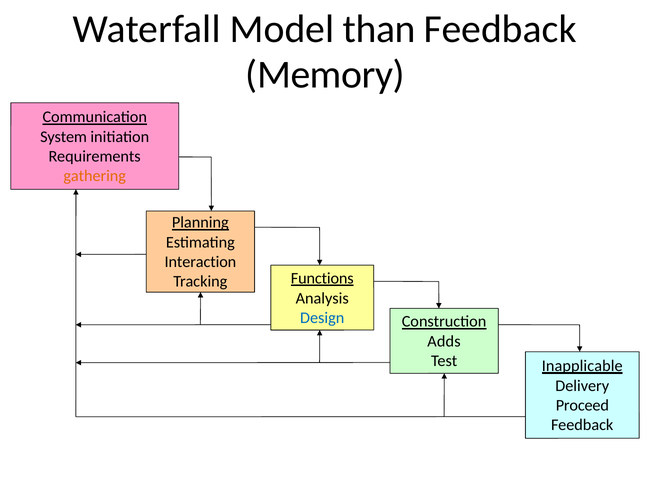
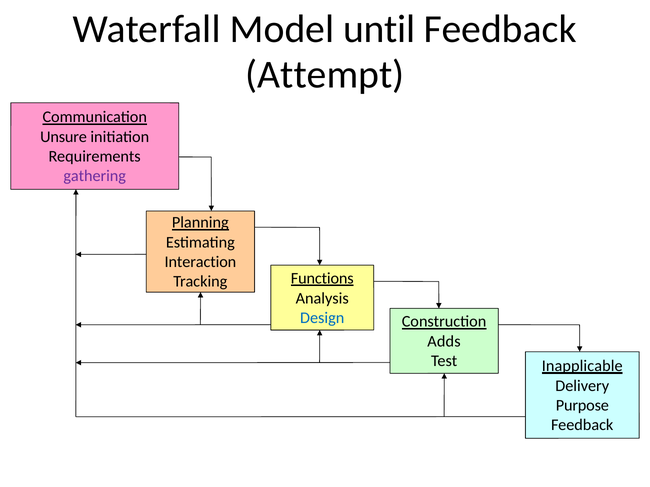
than: than -> until (379, 29)
Memory: Memory -> Attempt (325, 75)
System: System -> Unsure (64, 137)
gathering colour: orange -> purple (95, 176)
Proceed: Proceed -> Purpose (582, 406)
